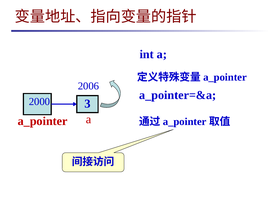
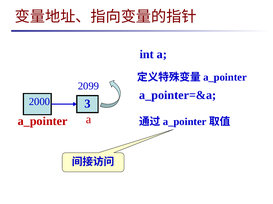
2006: 2006 -> 2099 (88, 86)
